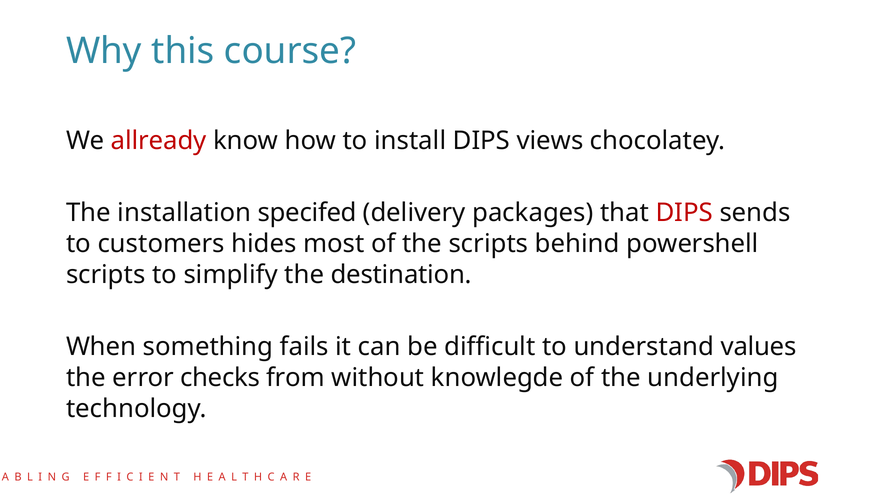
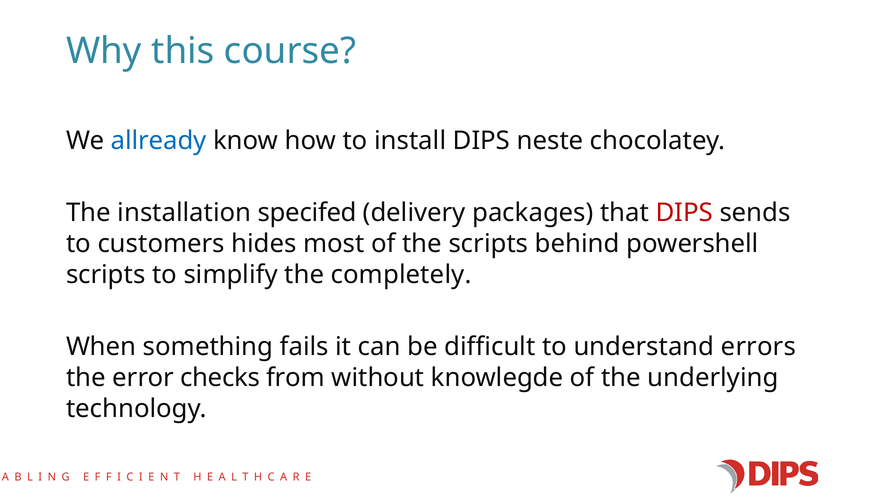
allready colour: red -> blue (159, 141)
views: views -> neste (550, 141)
destination: destination -> completely (401, 275)
values: values -> errors (759, 347)
